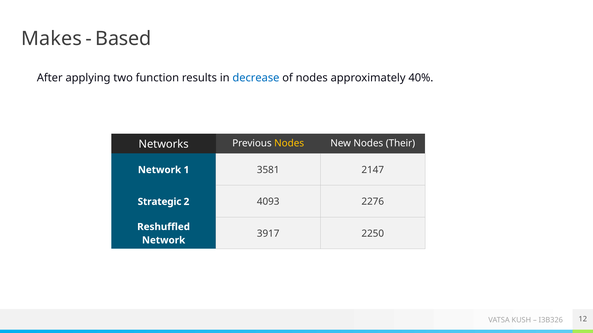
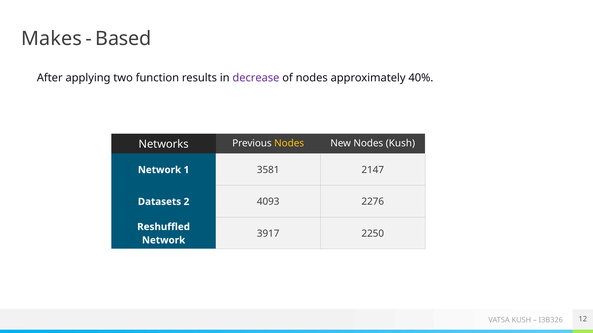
decrease colour: blue -> purple (256, 78)
Nodes Their: Their -> Kush (400, 144)
Strategic: Strategic -> Datasets (160, 202)
